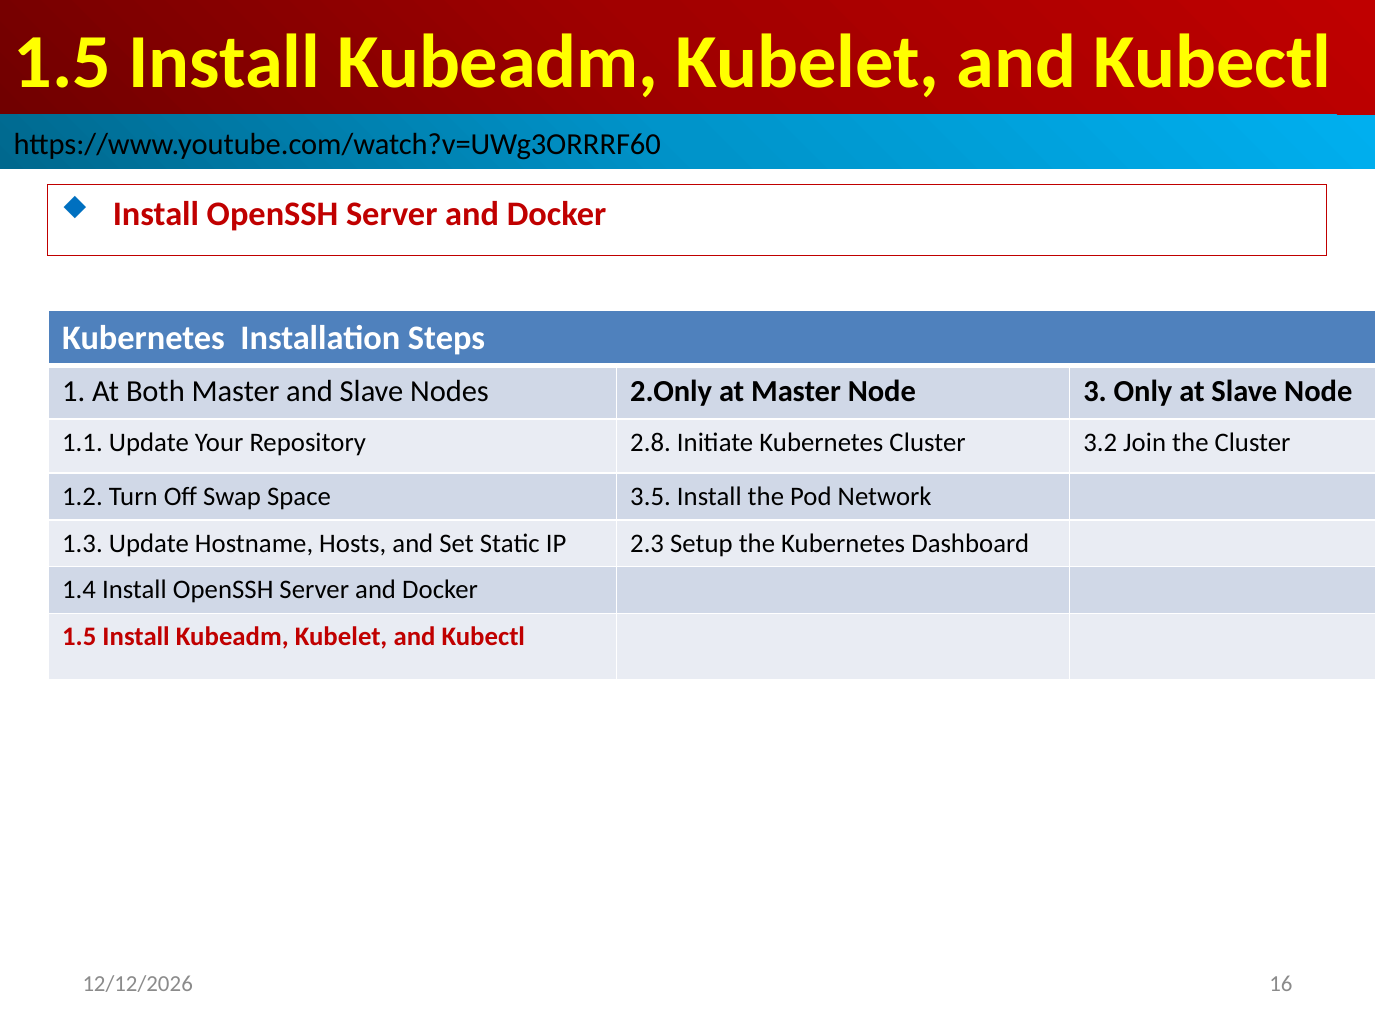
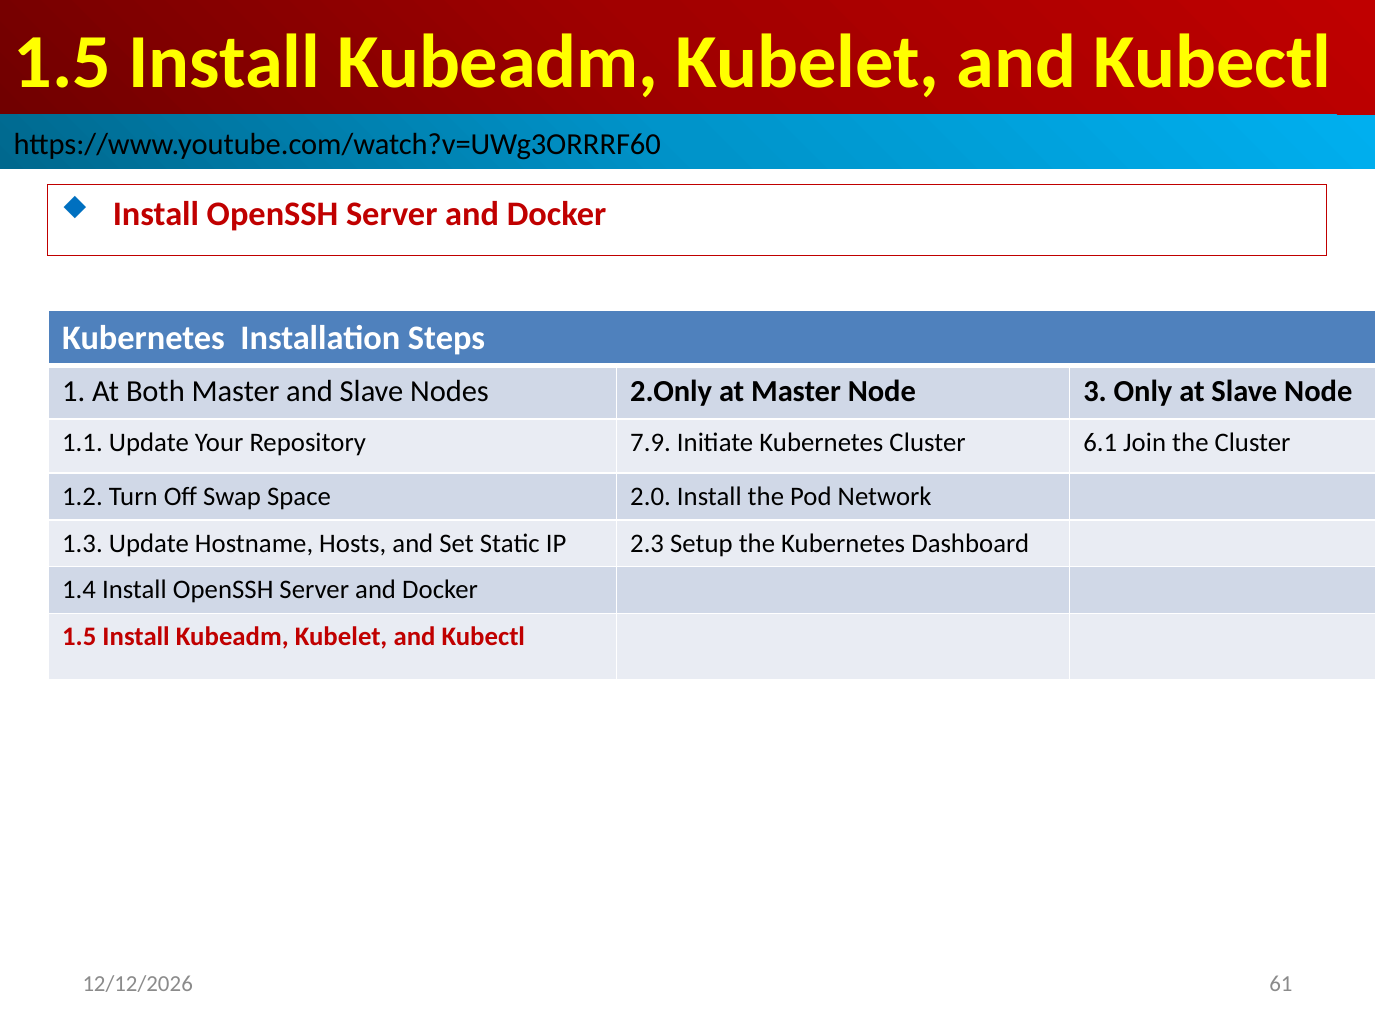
2.8: 2.8 -> 7.9 (651, 442)
3.2: 3.2 -> 6.1 (1100, 442)
3.5: 3.5 -> 2.0 (651, 497)
16: 16 -> 61 (1281, 985)
